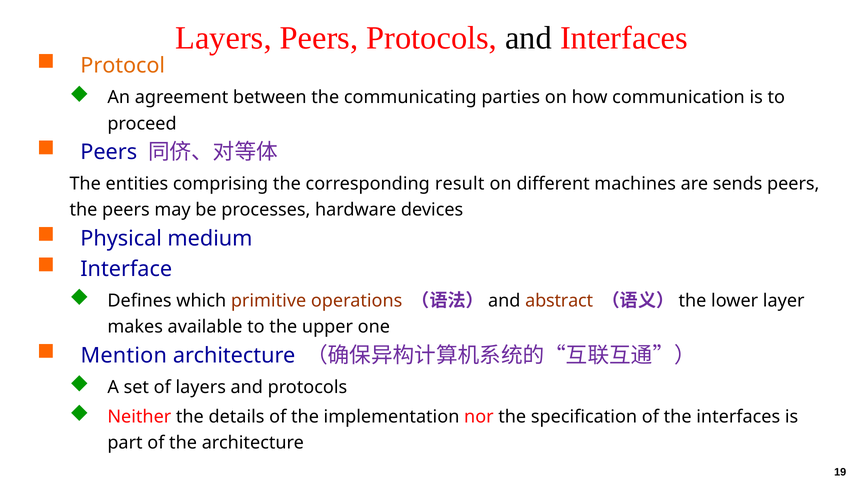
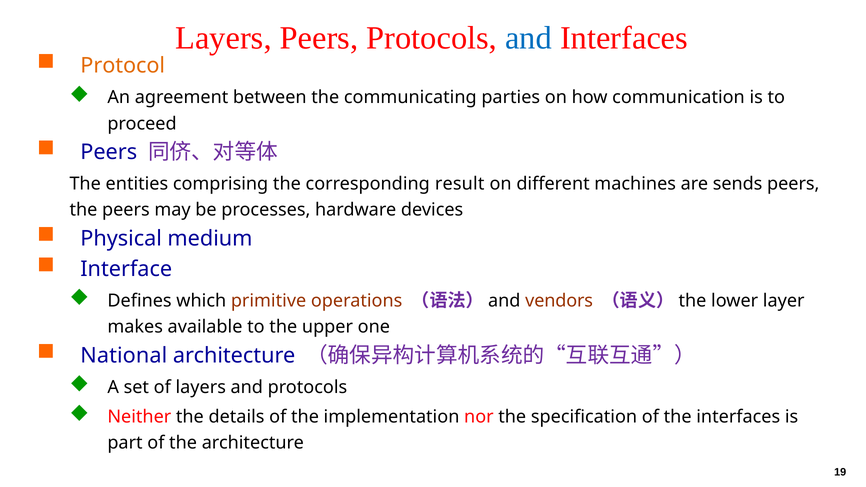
and colour: black -> blue (529, 38)
abstract: abstract -> vendors (559, 301)
Mention: Mention -> National (124, 356)
